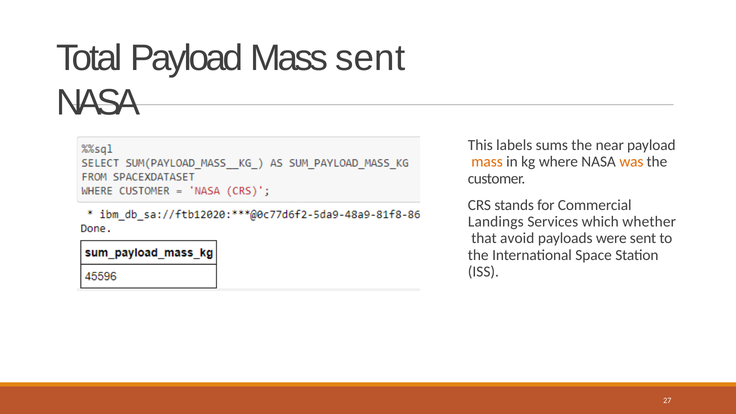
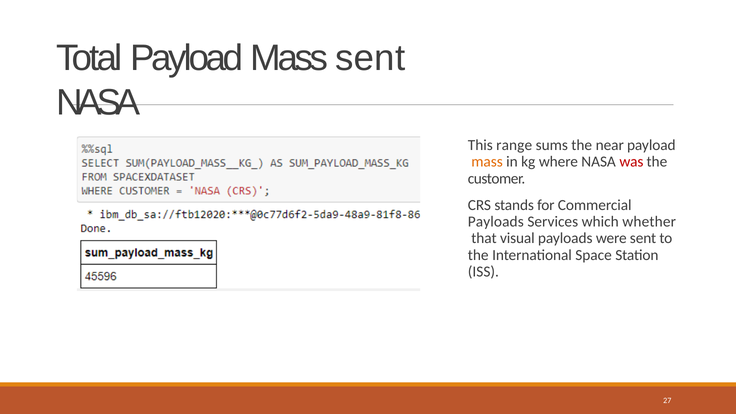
labels: labels -> range (514, 145)
was colour: orange -> red (631, 162)
Landings: Landings -> Payloads (496, 222)
avoid: avoid -> visual (517, 238)
